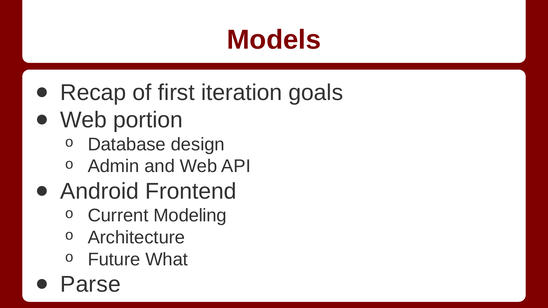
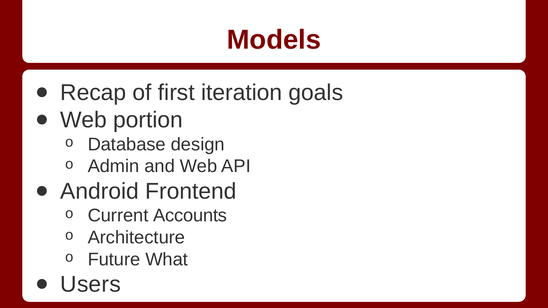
Modeling: Modeling -> Accounts (190, 216)
Parse: Parse -> Users (91, 285)
